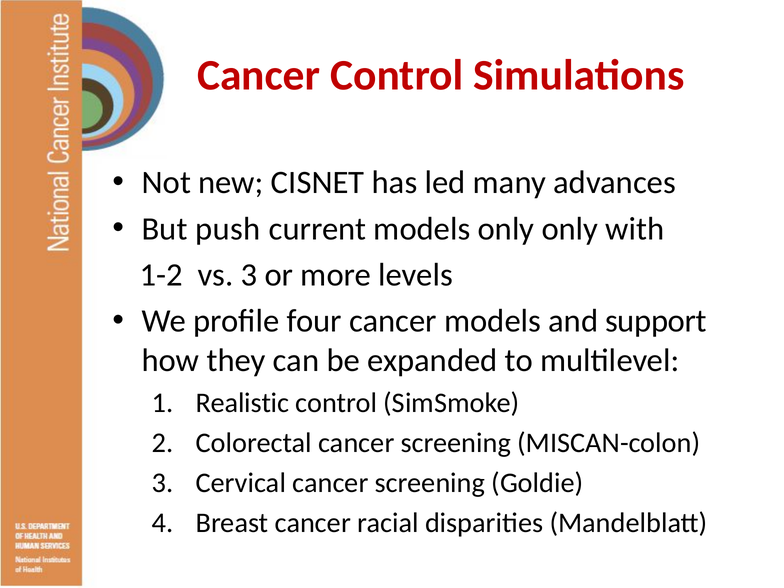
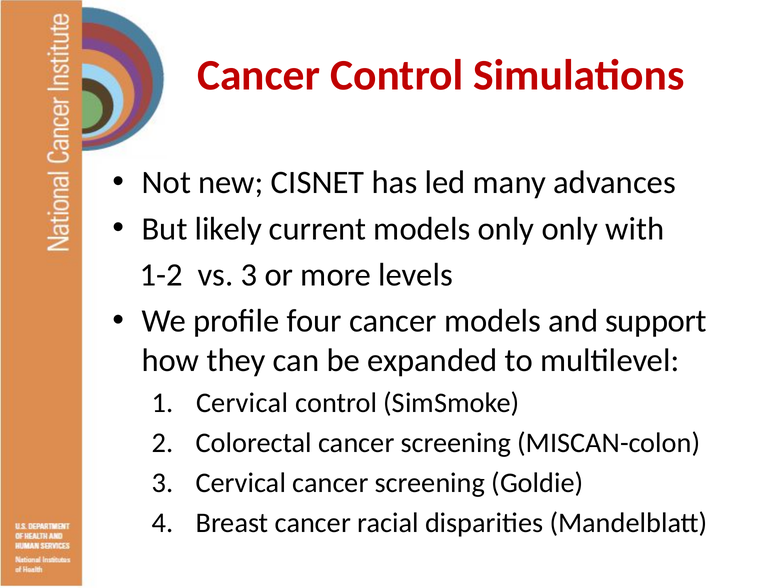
push: push -> likely (228, 229)
Realistic: Realistic -> Cervical (242, 403)
